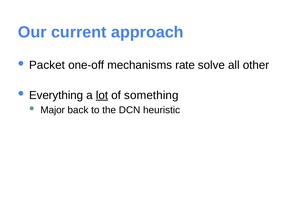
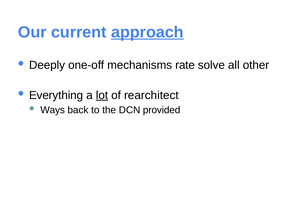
approach underline: none -> present (147, 32)
Packet: Packet -> Deeply (47, 65)
something: something -> rearchitect (151, 95)
Major: Major -> Ways (53, 110)
heuristic: heuristic -> provided (162, 110)
